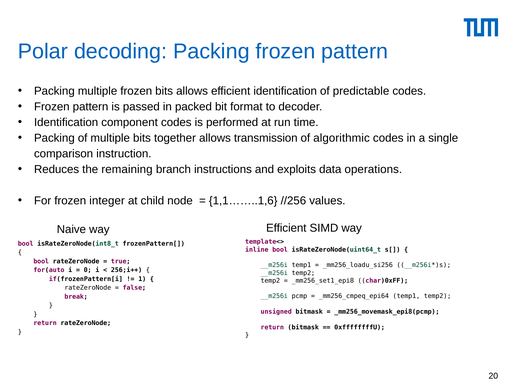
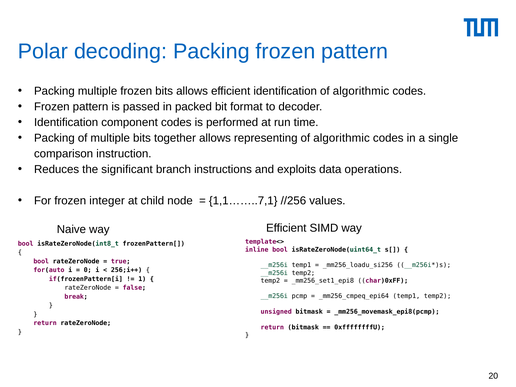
identification of predictable: predictable -> algorithmic (361, 91)
transmission: transmission -> representing (266, 138)
remaining: remaining -> significant (127, 169)
1,1……..1,6: 1,1……..1,6 -> 1,1……..7,1 (243, 201)
